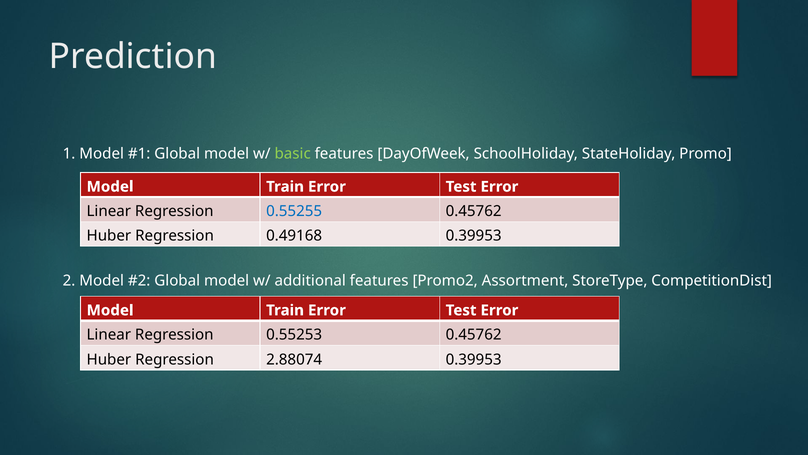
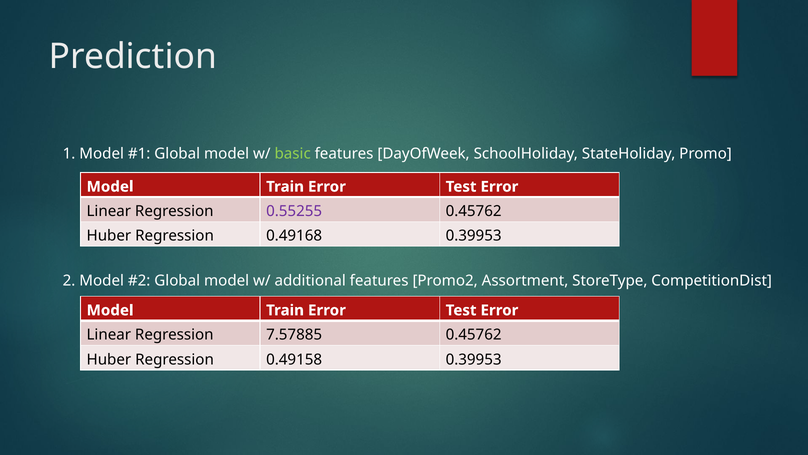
0.55255 colour: blue -> purple (294, 211)
0.55253: 0.55253 -> 7.57885 (294, 335)
2.88074: 2.88074 -> 0.49158 (294, 359)
